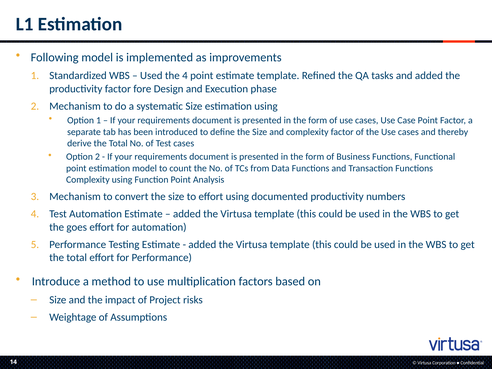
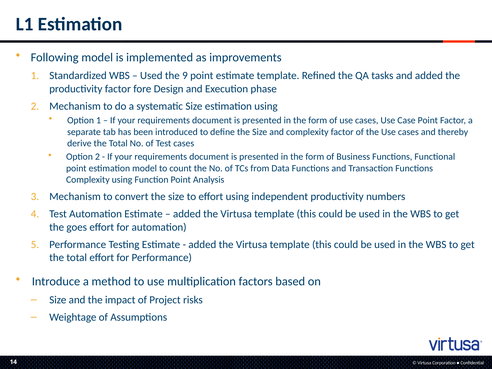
the 4: 4 -> 9 (185, 76)
documented: documented -> independent (280, 197)
